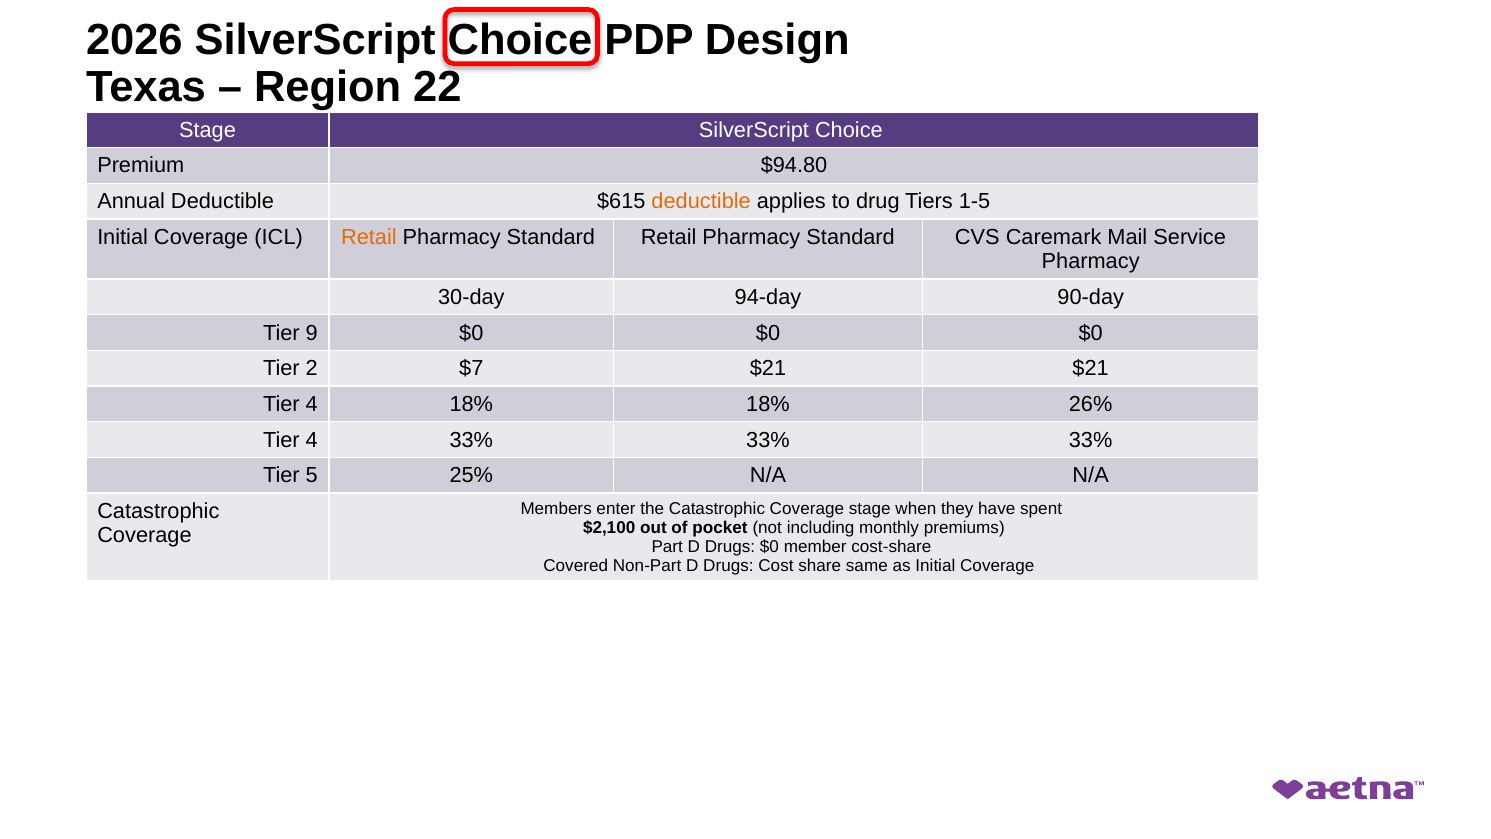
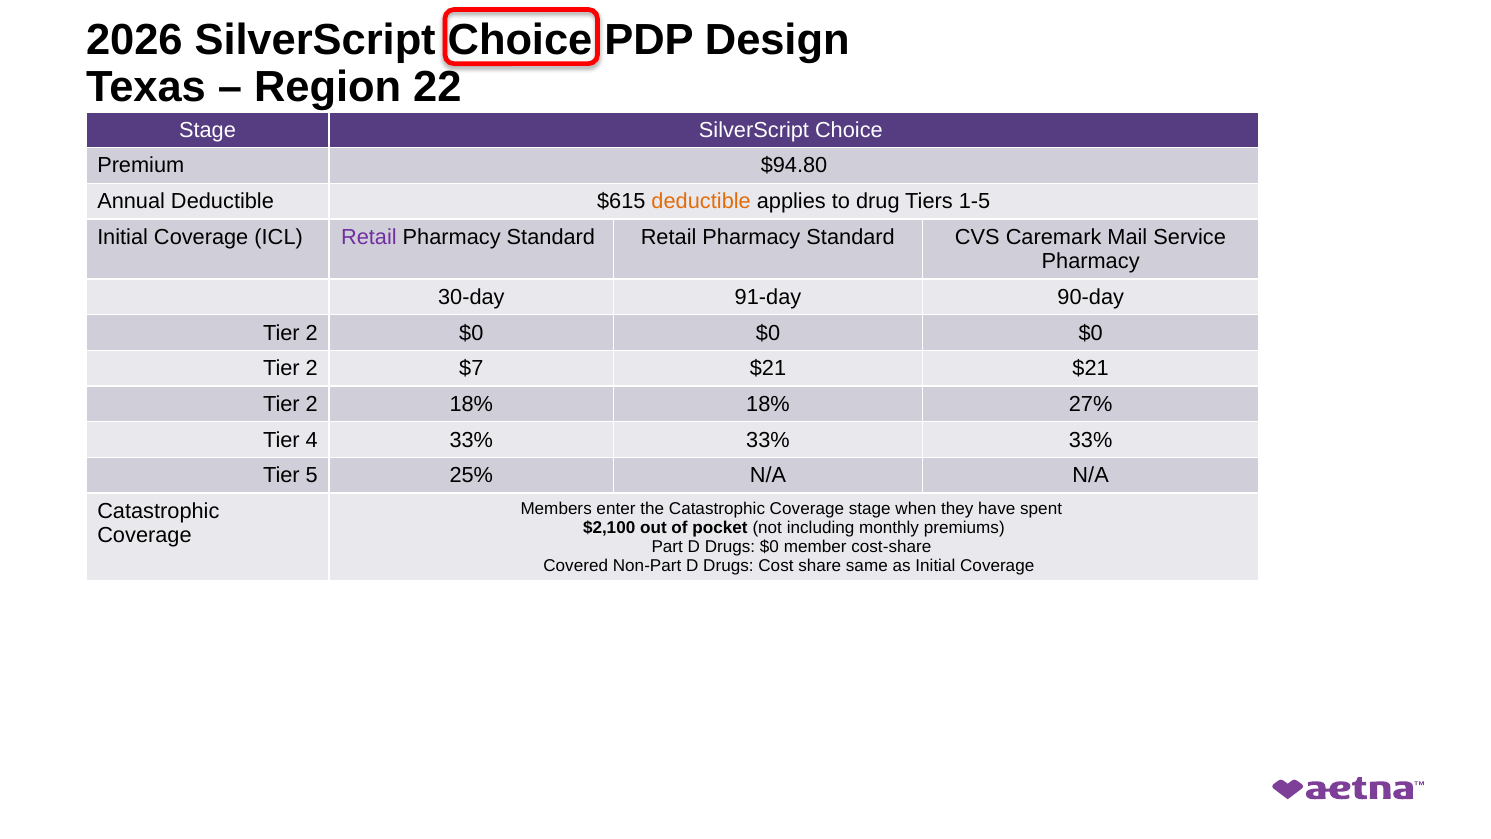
Retail colour: orange -> purple (369, 237)
94-day: 94-day -> 91-day (768, 297)
9: 9 -> 2 (312, 333)
4: 4 -> 2 (312, 404)
26%: 26% -> 27% (1091, 404)
